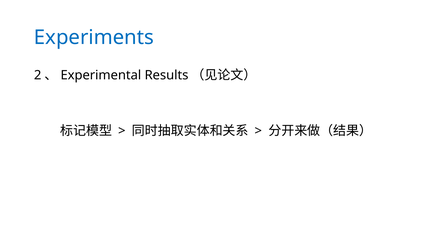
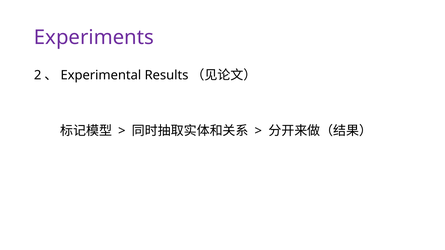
Experiments colour: blue -> purple (94, 37)
